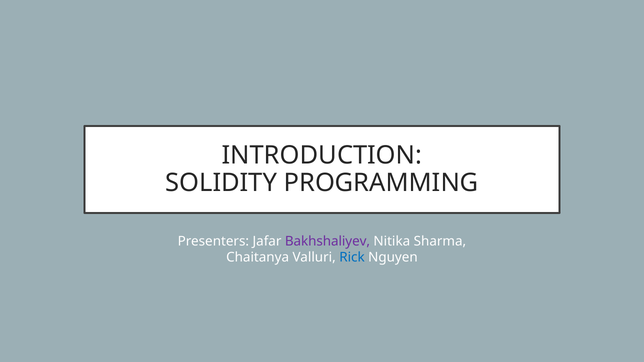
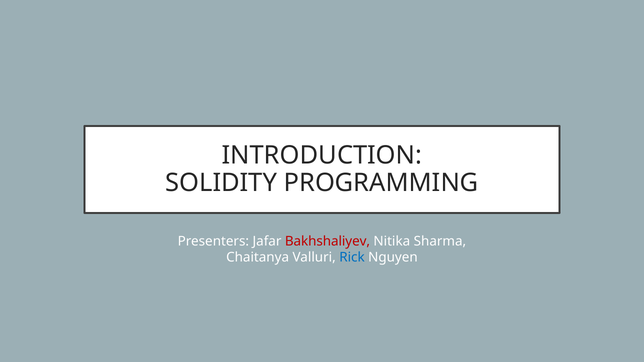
Bakhshaliyev colour: purple -> red (327, 241)
